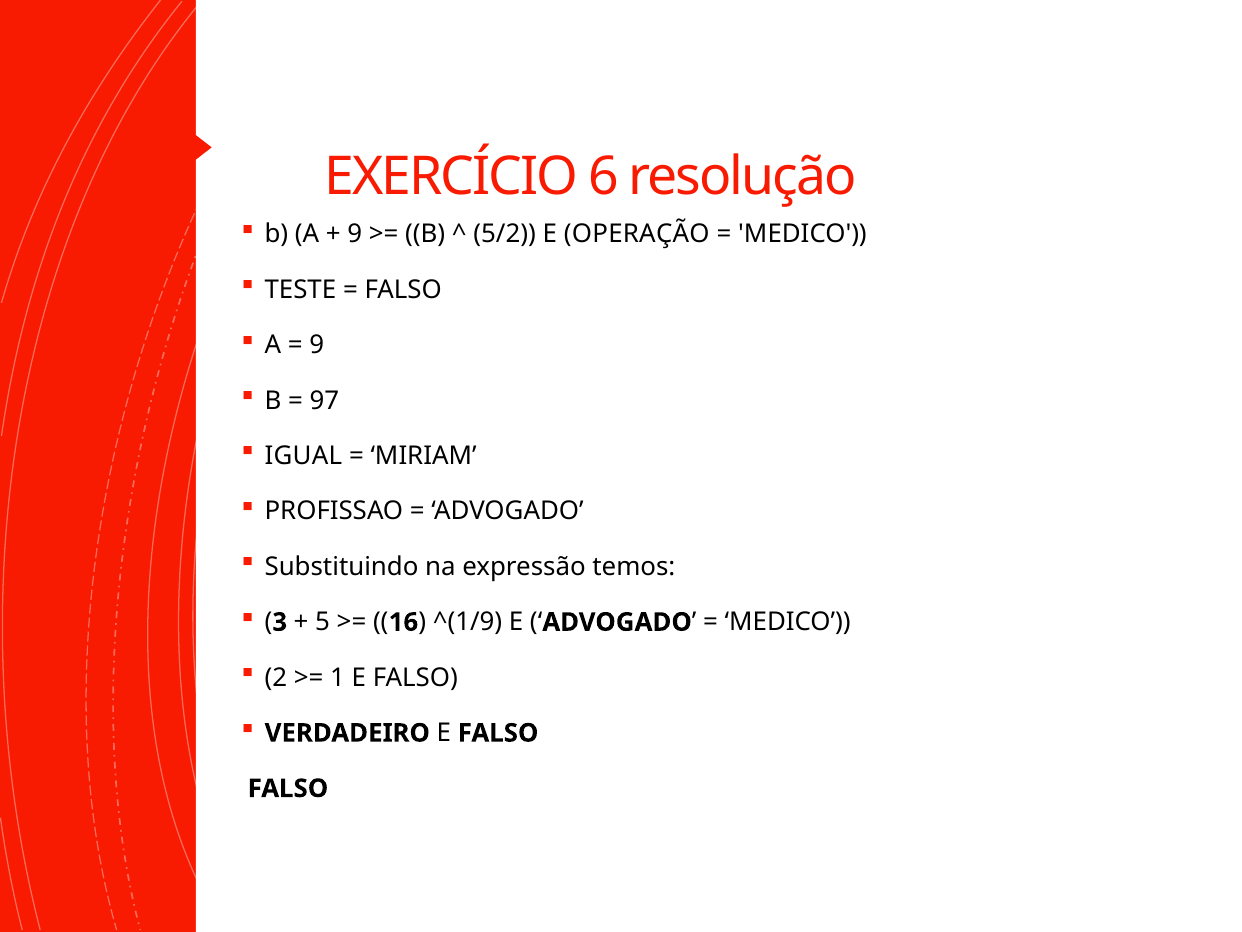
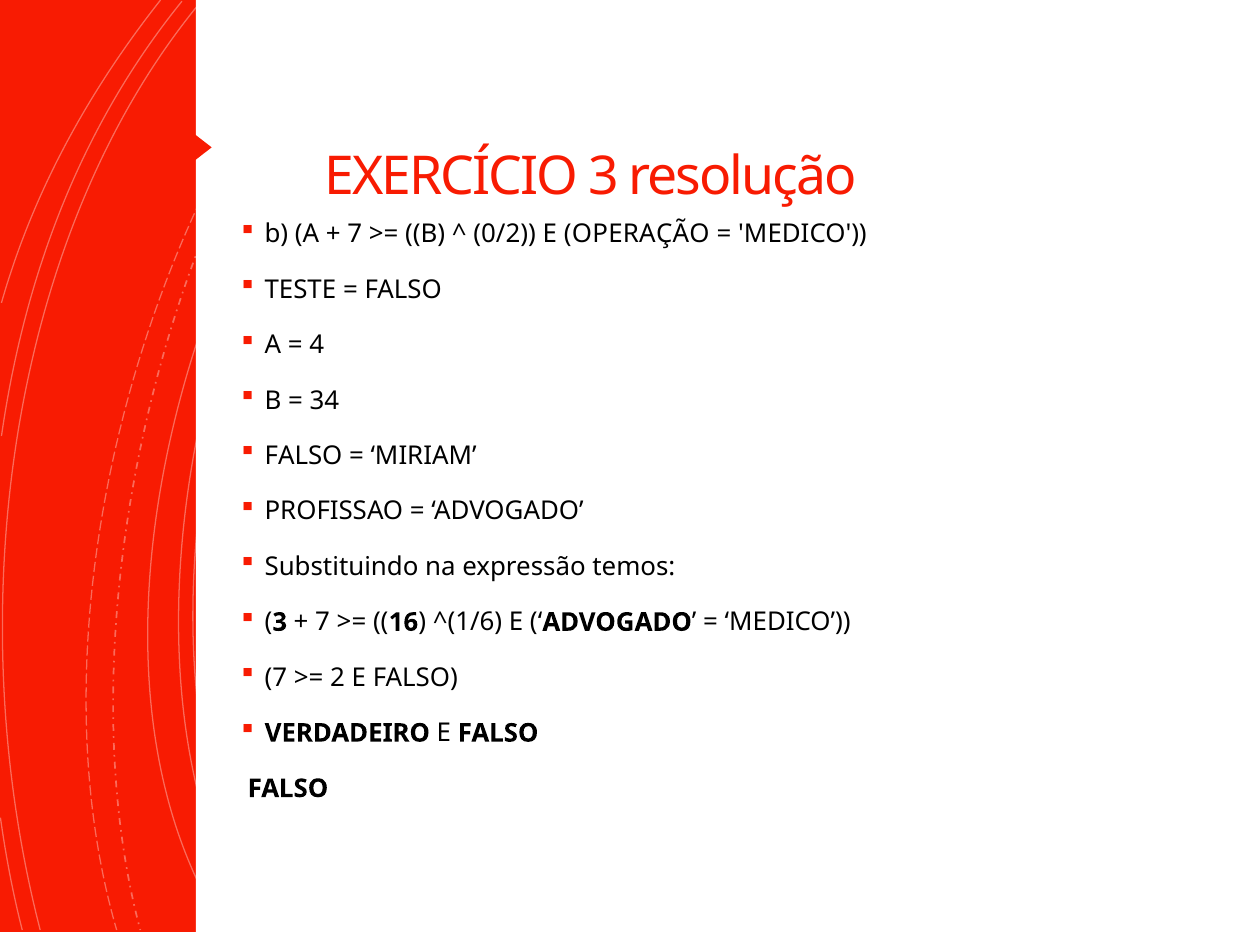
EXERCÍCIO 6: 6 -> 3 (603, 177)
9: 9 -> 7 (355, 234)
5/2: 5/2 -> 0/2 (505, 234)
9: 9 -> 4 (317, 345)
97: 97 -> 34 (324, 400)
IGUAL: IGUAL -> FALSO (304, 456)
5: 5 -> 7 (323, 622)
^(1/9: ^(1/9 -> ^(1/6 (467, 622)
2: 2 -> 7 (276, 677)
1: 1 -> 2 (338, 677)
